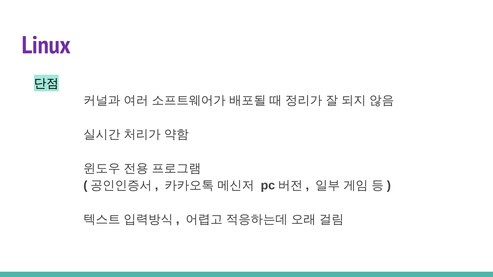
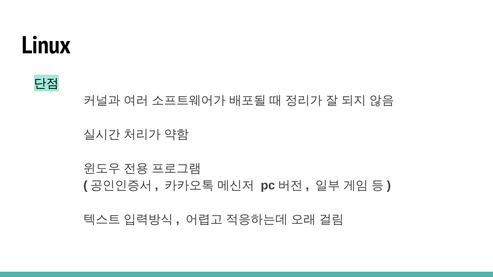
Linux colour: purple -> black (46, 45)
